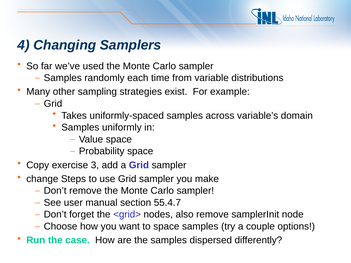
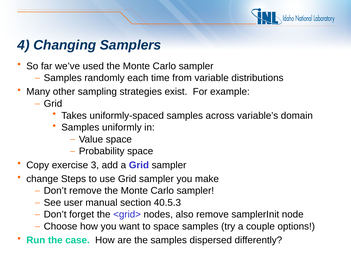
55.4.7: 55.4.7 -> 40.5.3 (167, 203)
